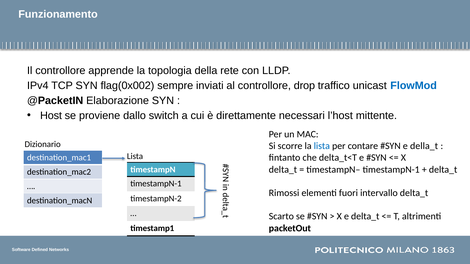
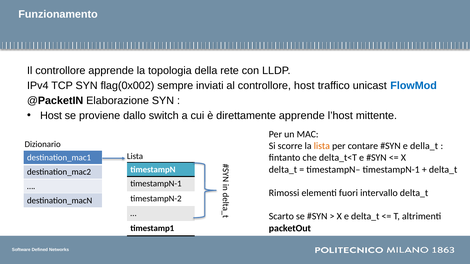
controllore drop: drop -> host (304, 86)
direttamente necessari: necessari -> apprende (302, 116)
lista colour: blue -> orange (322, 146)
